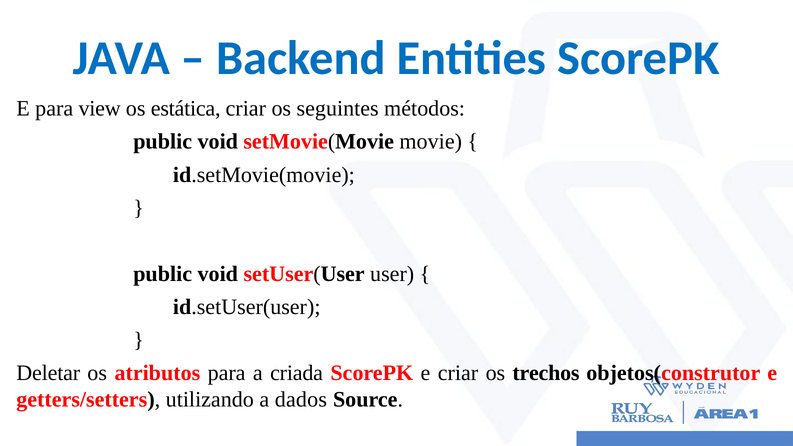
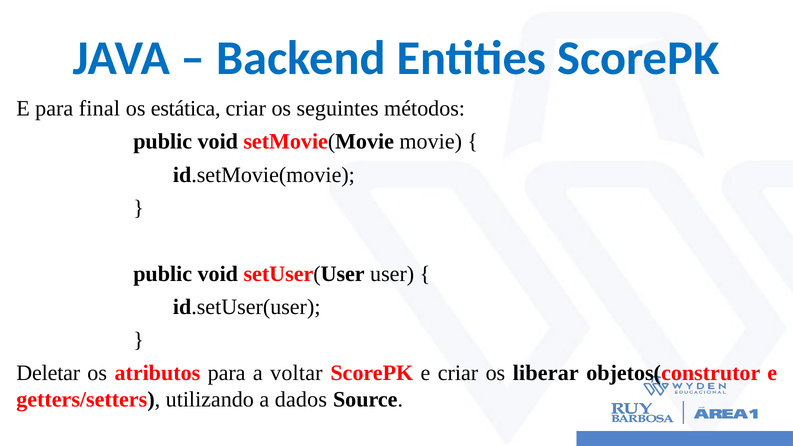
view: view -> final (99, 109)
criada: criada -> voltar (296, 373)
trechos: trechos -> liberar (546, 373)
